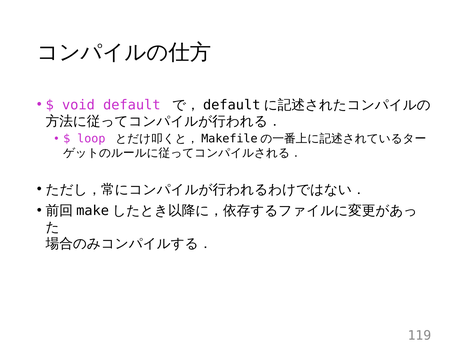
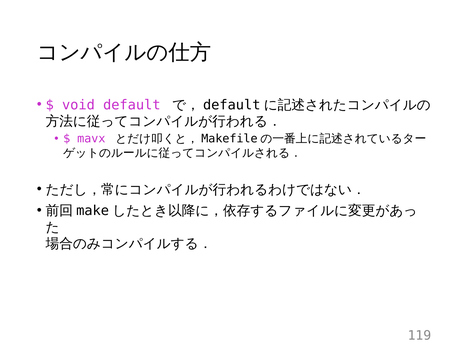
loop: loop -> mavx (91, 139)
